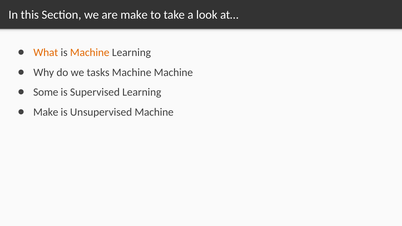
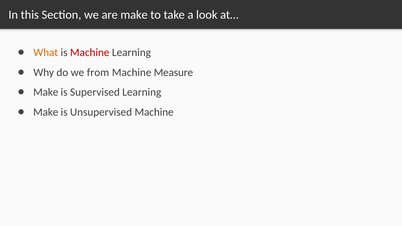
Machine colour: orange -> red (90, 53)
tasks: tasks -> from (98, 72)
Machine Machine: Machine -> Measure (173, 72)
Some: Some -> Make (46, 92)
